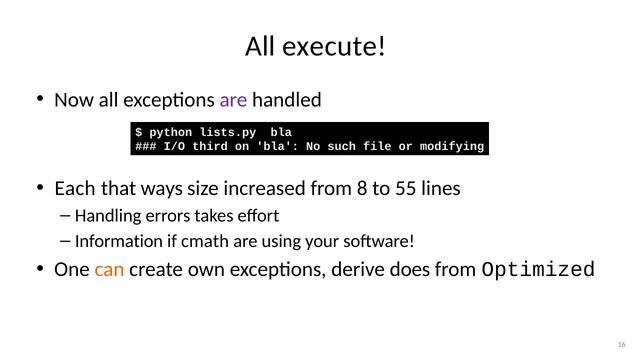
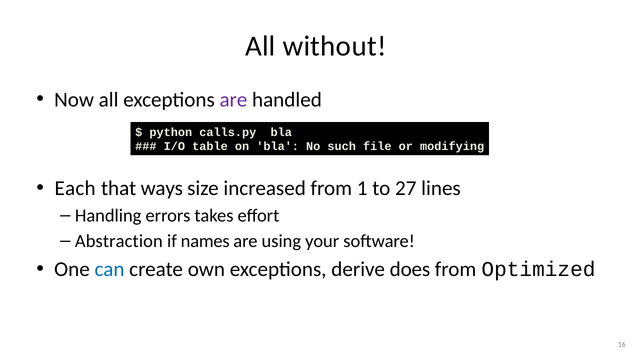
execute: execute -> without (334, 46)
lists.py: lists.py -> calls.py (228, 132)
third: third -> table (210, 147)
8: 8 -> 1 (362, 188)
55: 55 -> 27 (406, 188)
Information: Information -> Abstraction (119, 241)
cmath: cmath -> names (205, 241)
can colour: orange -> blue (110, 270)
